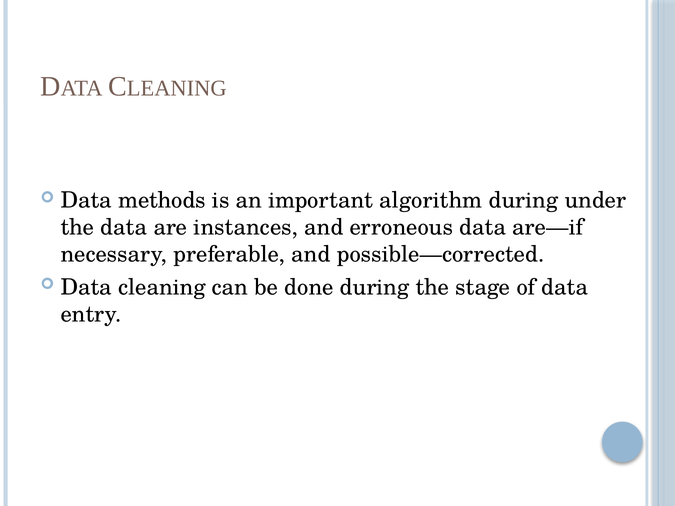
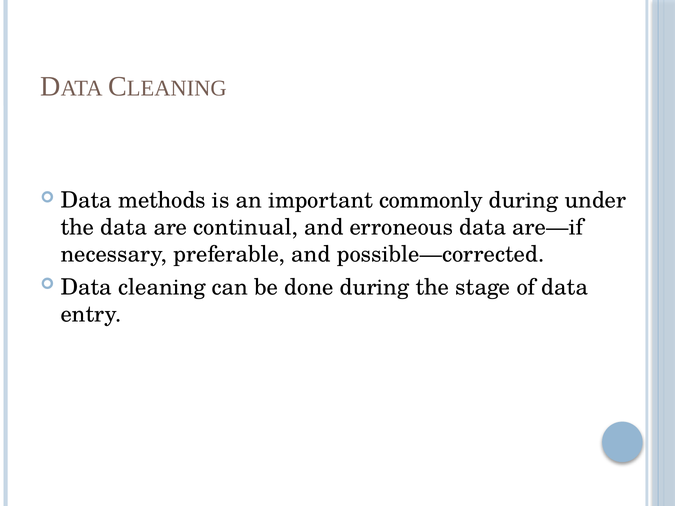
algorithm: algorithm -> commonly (431, 201)
instances: instances -> continual (246, 228)
